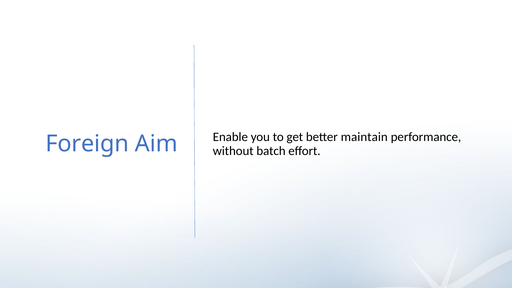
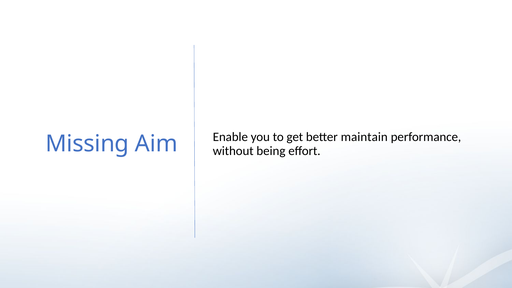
Foreign: Foreign -> Missing (87, 144)
batch: batch -> being (271, 151)
